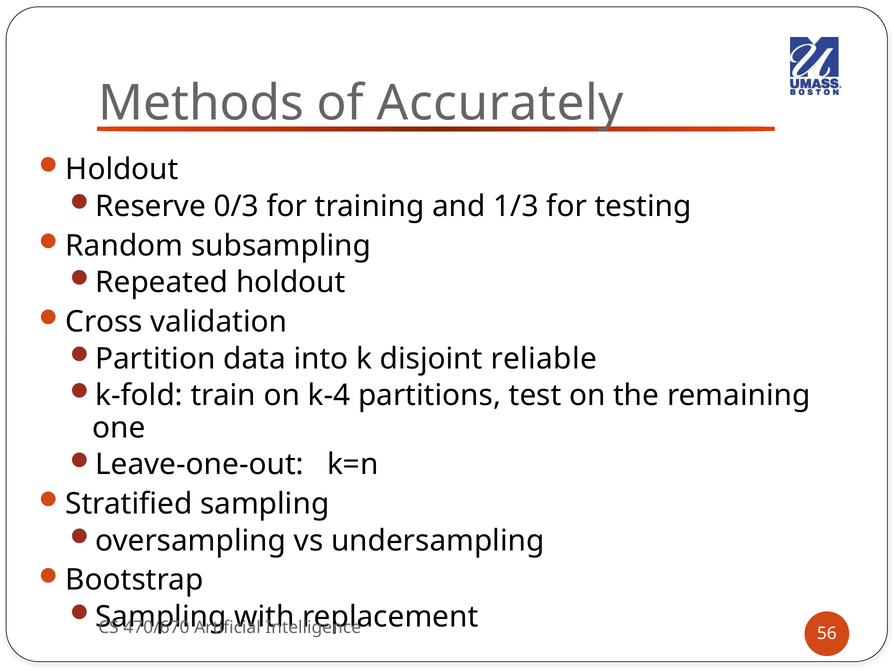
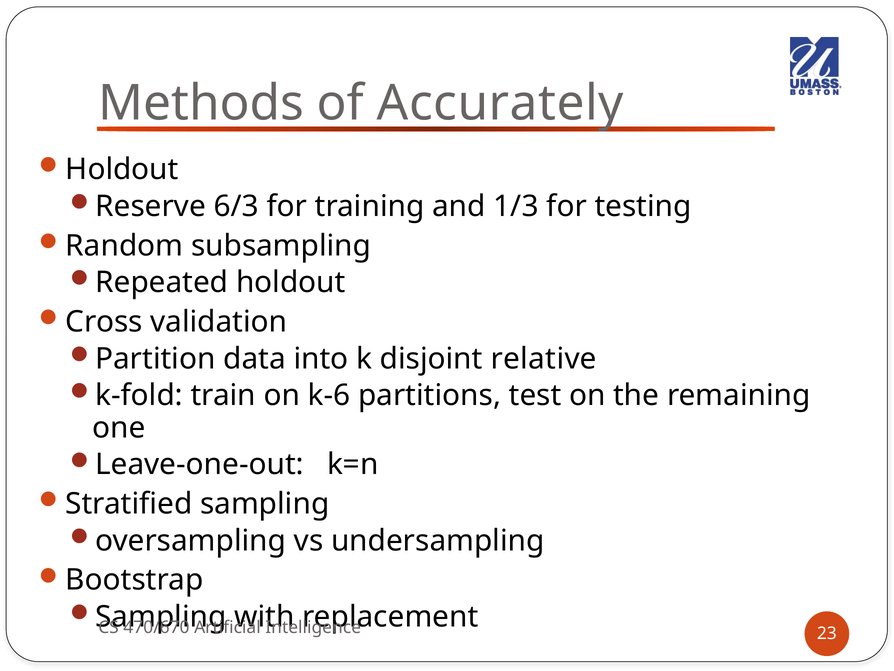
0/3: 0/3 -> 6/3 (236, 206)
reliable: reliable -> relative (544, 358)
k-4: k-4 -> k-6 (329, 395)
56: 56 -> 23 (827, 633)
